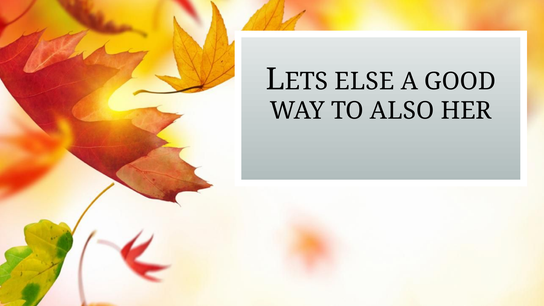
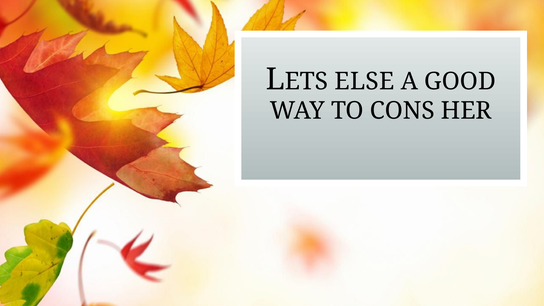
ALSO: ALSO -> CONS (402, 111)
